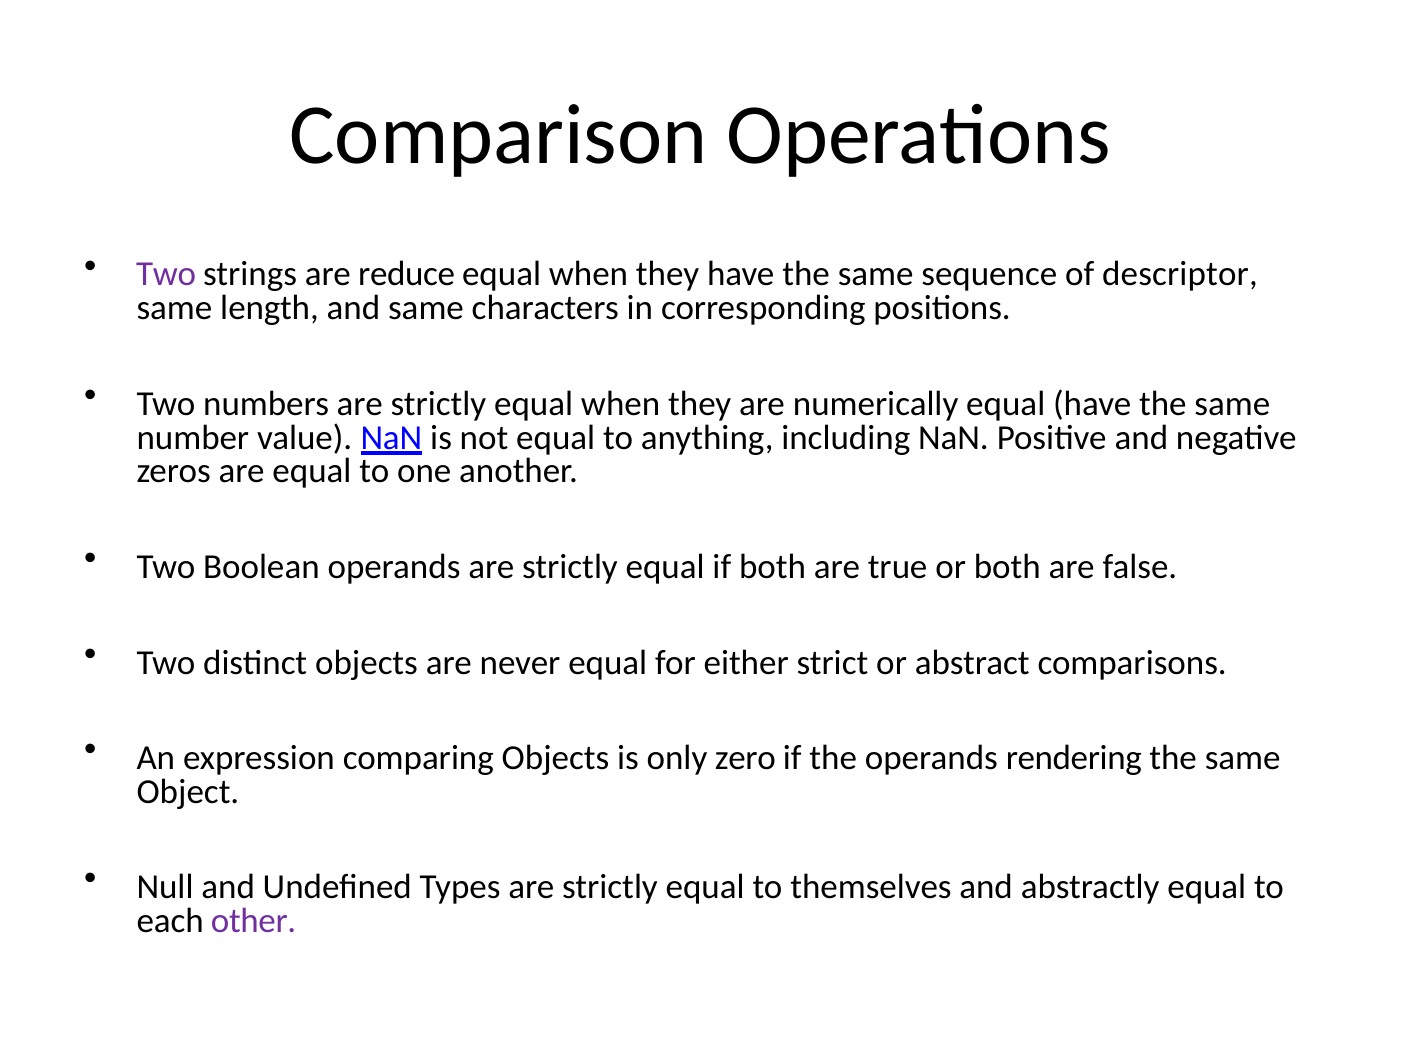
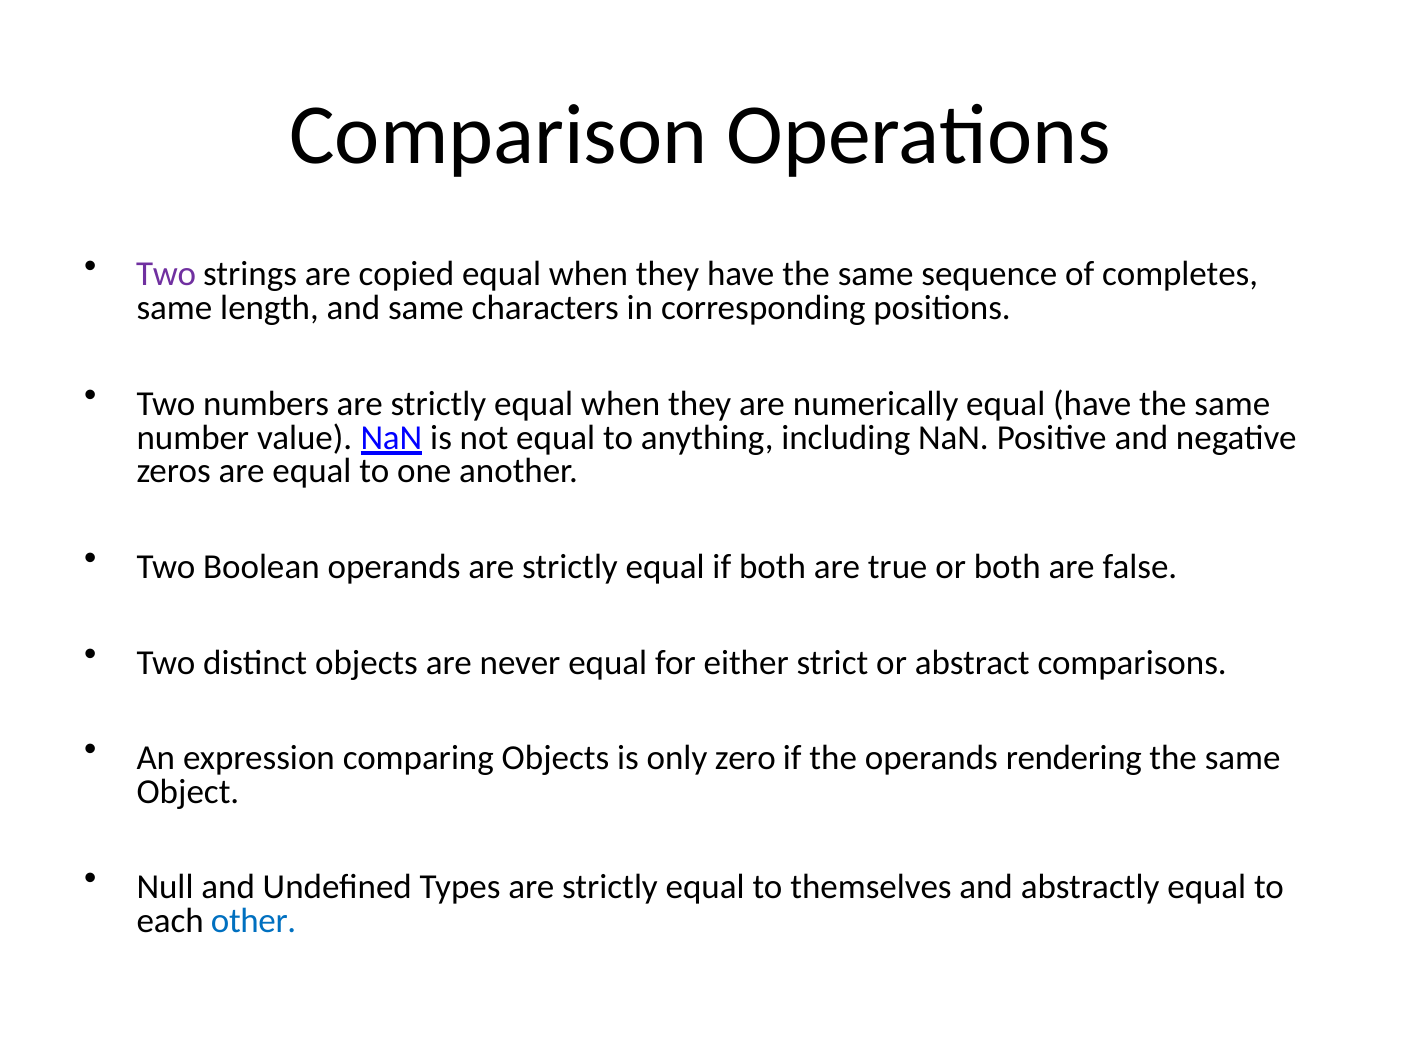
reduce: reduce -> copied (406, 274)
descriptor: descriptor -> completes (1180, 274)
other colour: purple -> blue (254, 921)
